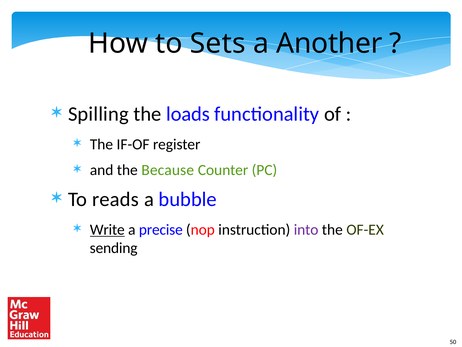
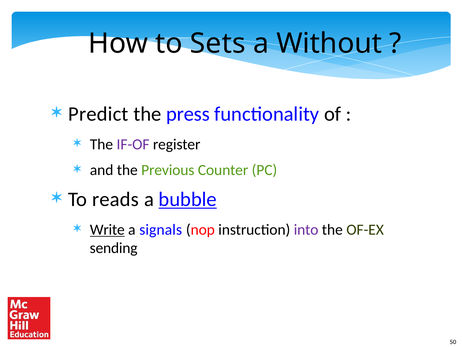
Another: Another -> Without (329, 43)
Spilling: Spilling -> Predict (98, 114)
loads: loads -> press (188, 114)
IF-OF colour: black -> purple (133, 144)
Because: Because -> Previous (168, 170)
bubble underline: none -> present (188, 199)
precise: precise -> signals (161, 229)
